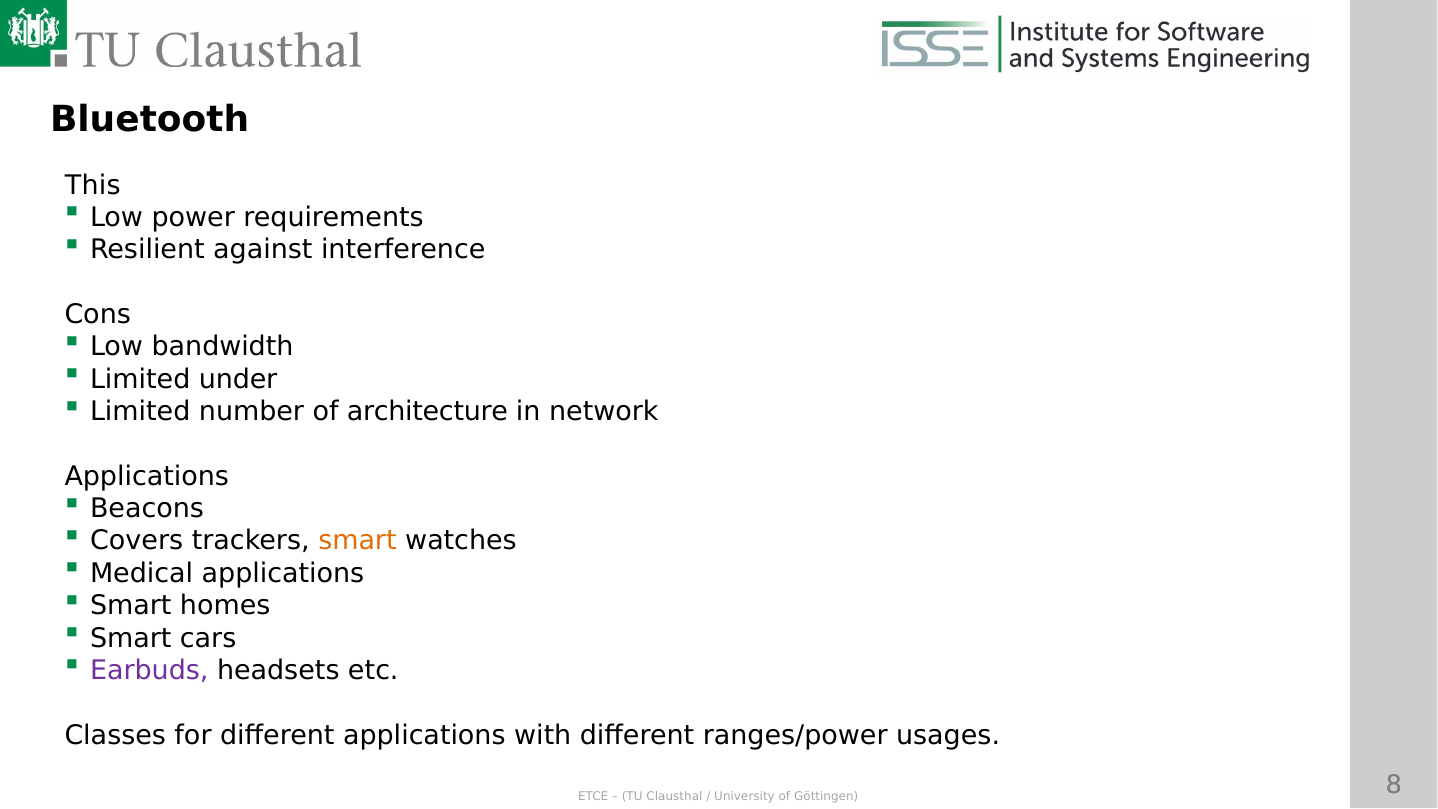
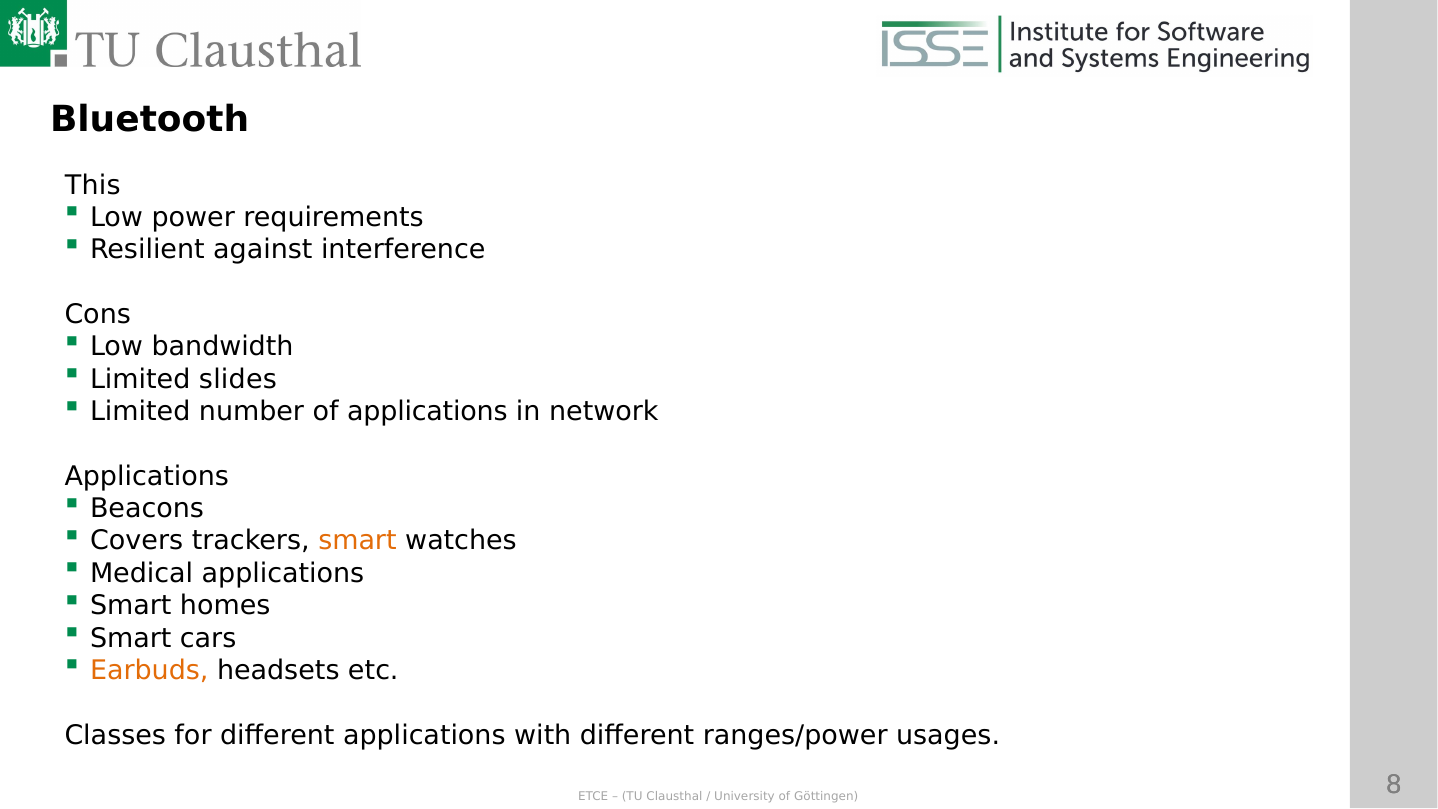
under: under -> slides (238, 379)
of architecture: architecture -> applications (427, 412)
Earbuds colour: purple -> orange (149, 670)
